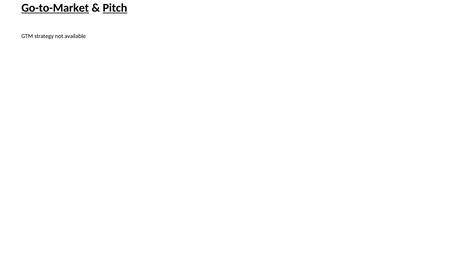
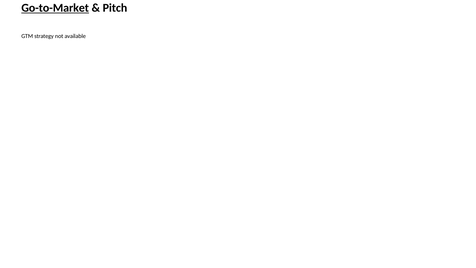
Pitch underline: present -> none (115, 8)
